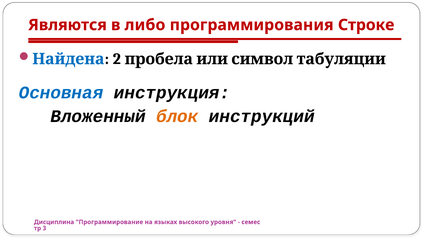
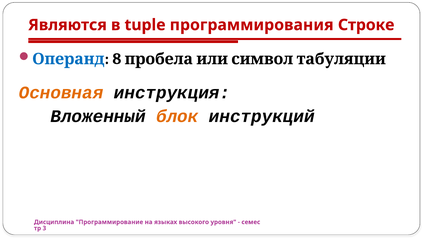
либо: либо -> tuple (145, 25)
Найдена: Найдена -> Операнд (68, 59)
2: 2 -> 8 (117, 59)
Основная colour: blue -> orange (61, 93)
